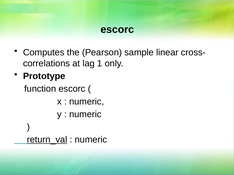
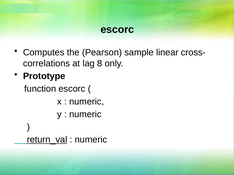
1: 1 -> 8 (100, 64)
